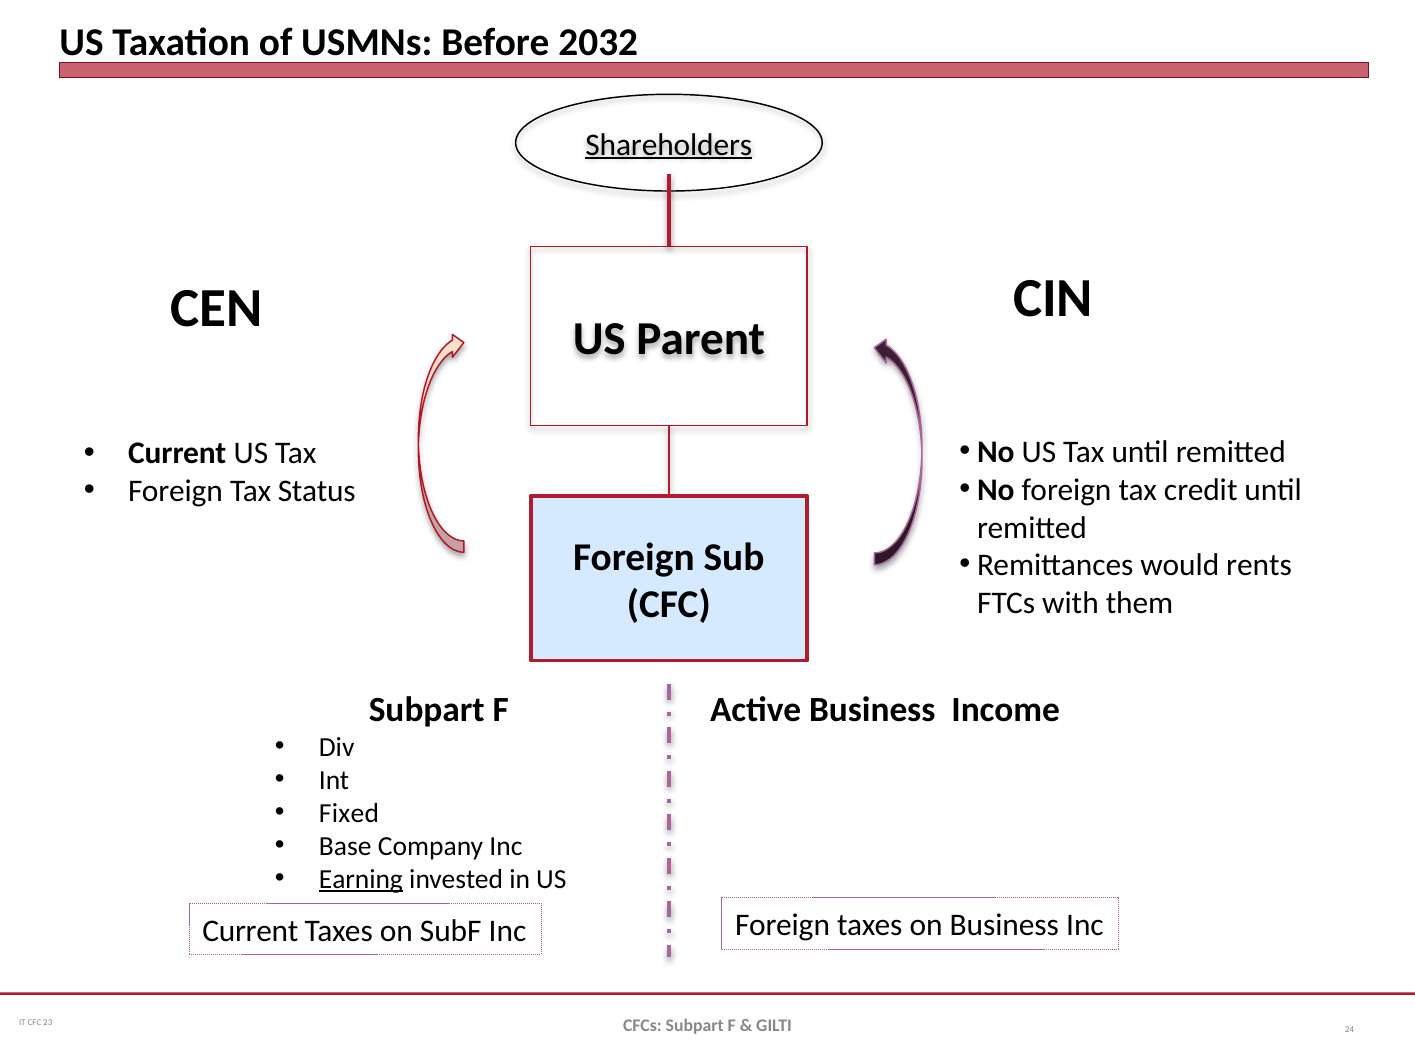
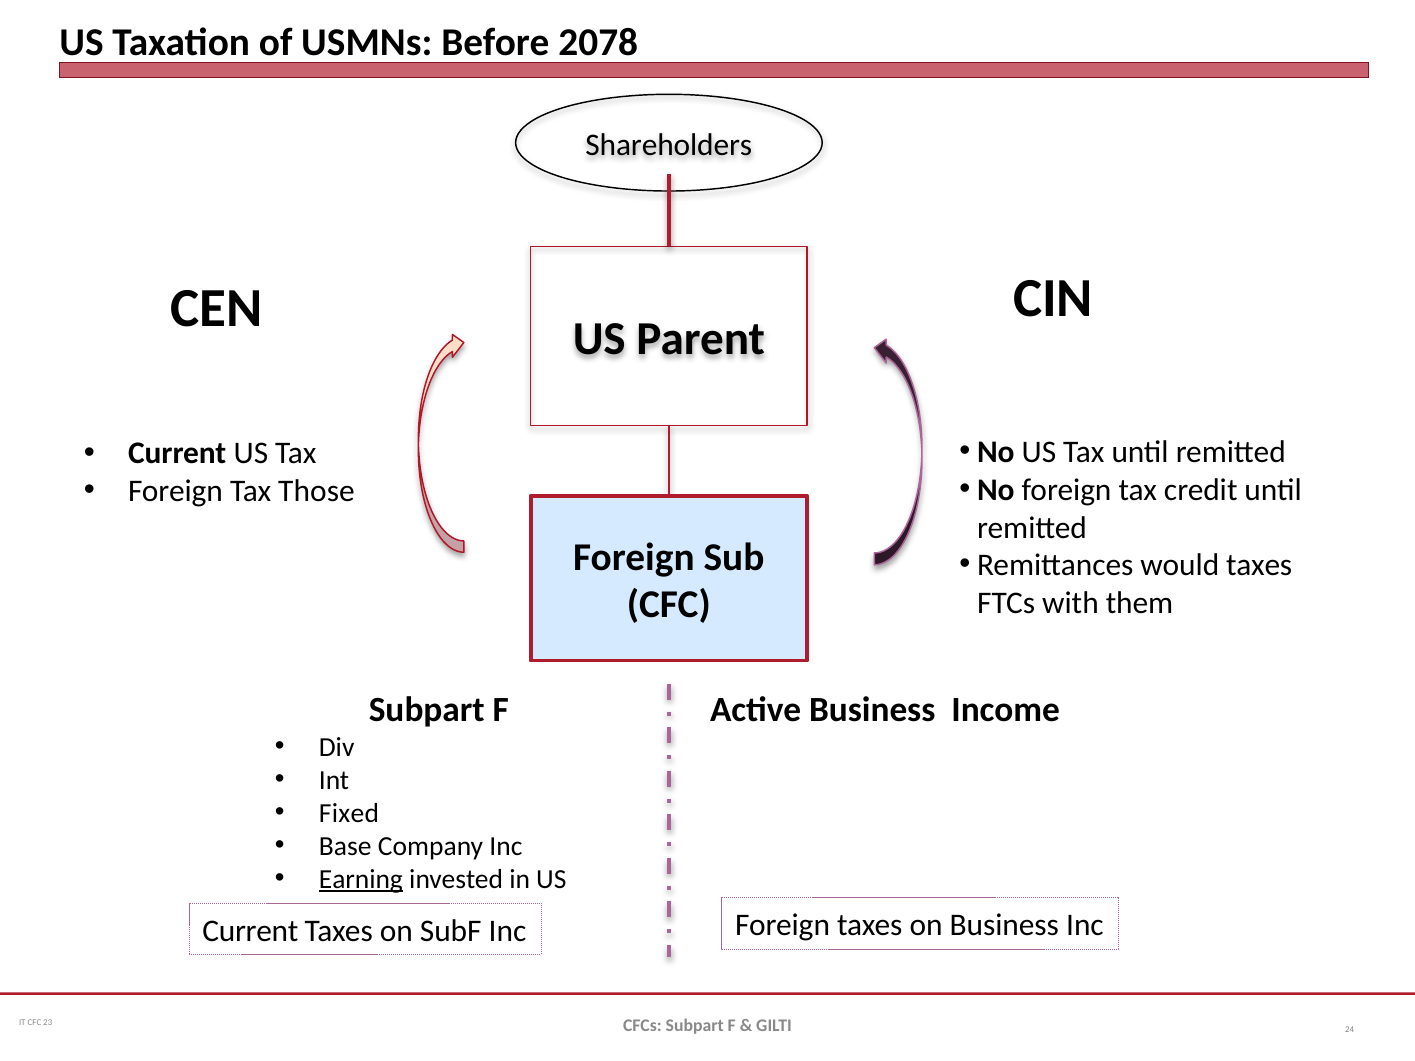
2032: 2032 -> 2078 (598, 42)
Shareholders underline: present -> none (669, 145)
Status: Status -> Those (316, 491)
would rents: rents -> taxes (1259, 565)
